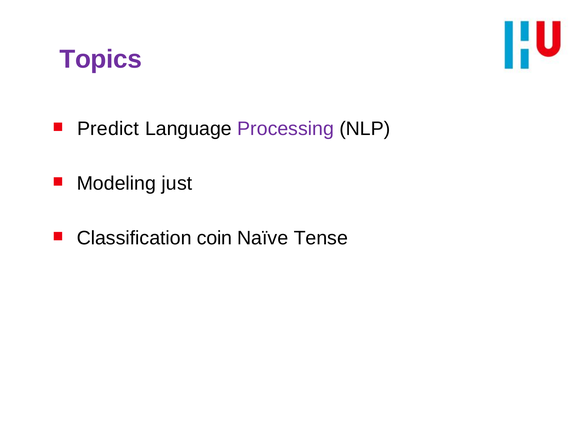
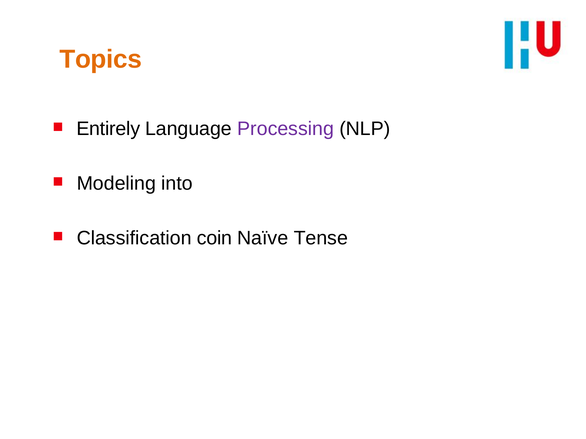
Topics colour: purple -> orange (101, 59)
Predict: Predict -> Entirely (108, 129)
just: just -> into (177, 184)
